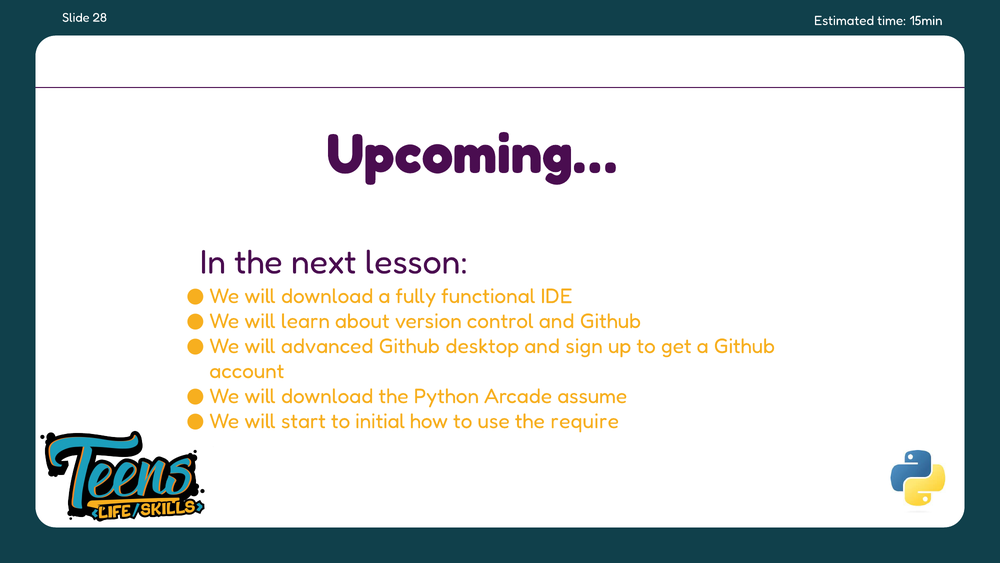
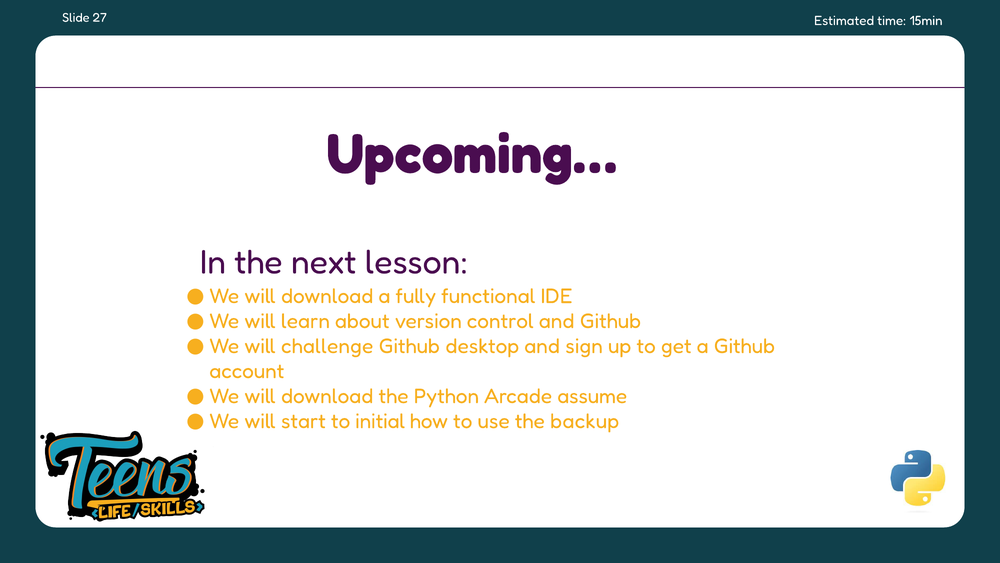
28: 28 -> 27 (100, 18)
advanced: advanced -> challenge (327, 346)
require: require -> backup (585, 421)
